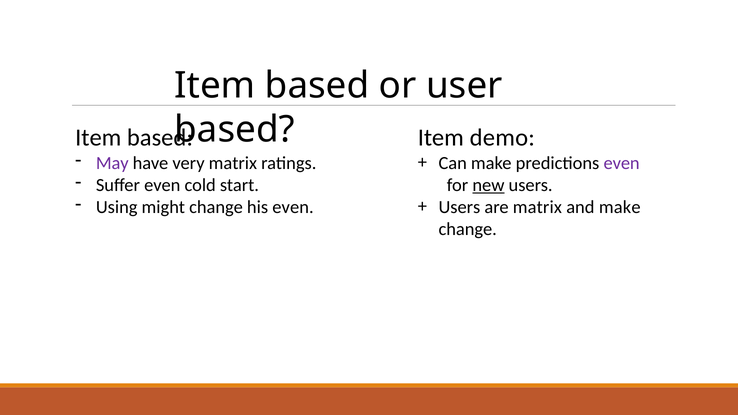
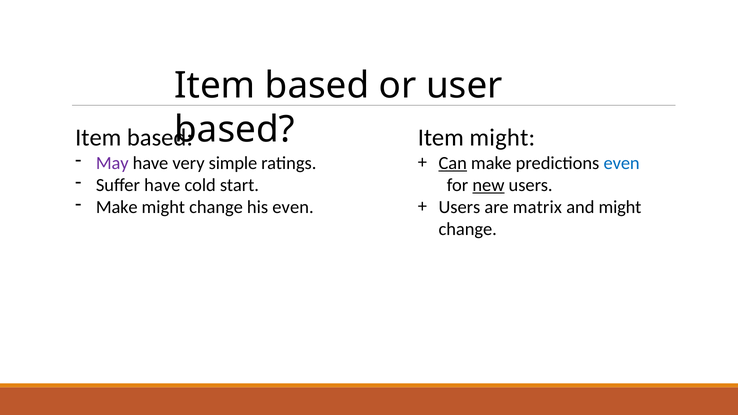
Item demo: demo -> might (502, 138)
very matrix: matrix -> simple (233, 163)
Can underline: none -> present (453, 163)
even colour: purple -> blue (622, 163)
Suffer even: even -> have (162, 185)
Using: Using -> Make (117, 207)
and make: make -> might (620, 207)
